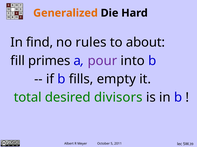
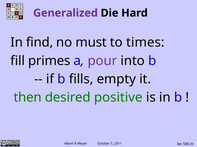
Generalized colour: orange -> purple (65, 13)
rules: rules -> must (91, 43)
about: about -> times (145, 43)
total: total -> then (28, 98)
divisors: divisors -> positive (118, 98)
